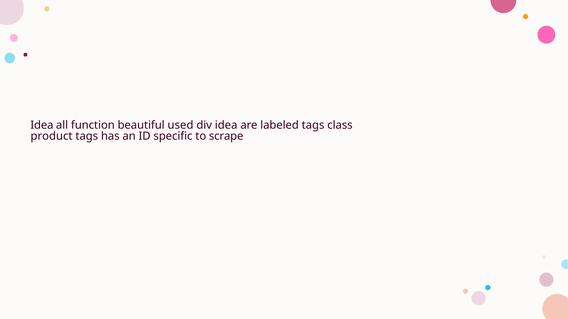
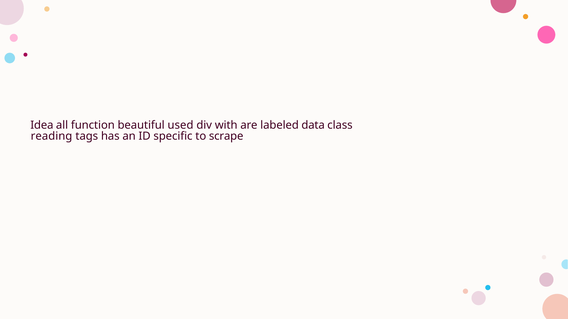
div idea: idea -> with (226, 125)
labeled tags: tags -> data (313, 125)
product: product -> reading (52, 136)
